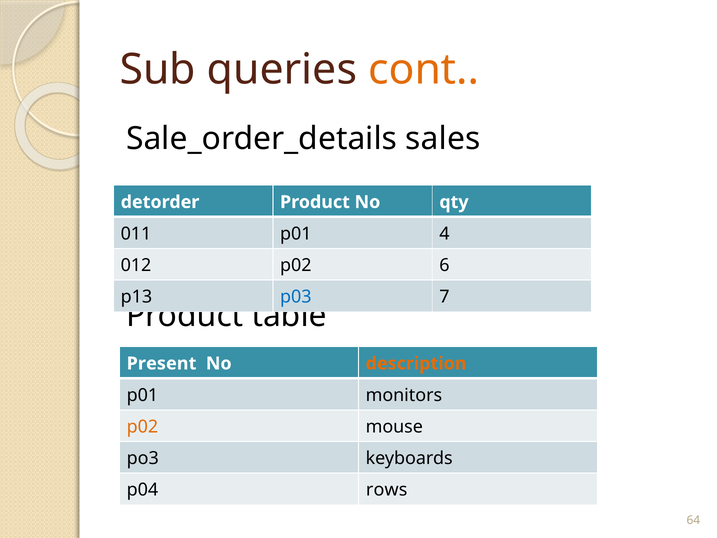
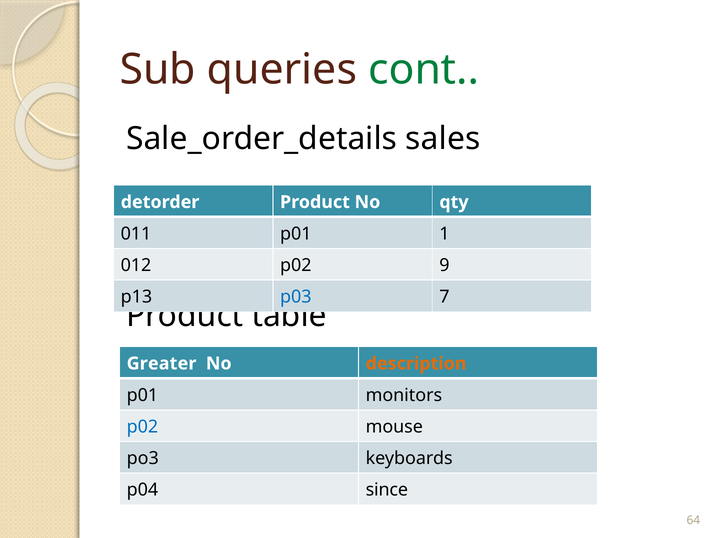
cont colour: orange -> green (424, 69)
4: 4 -> 1 (444, 234)
6: 6 -> 9 (444, 265)
Present: Present -> Greater (162, 363)
p02 colour: orange -> blue (142, 427)
rows: rows -> since (387, 490)
